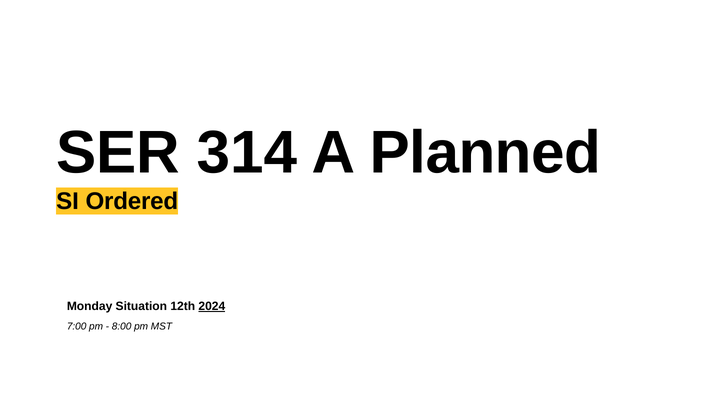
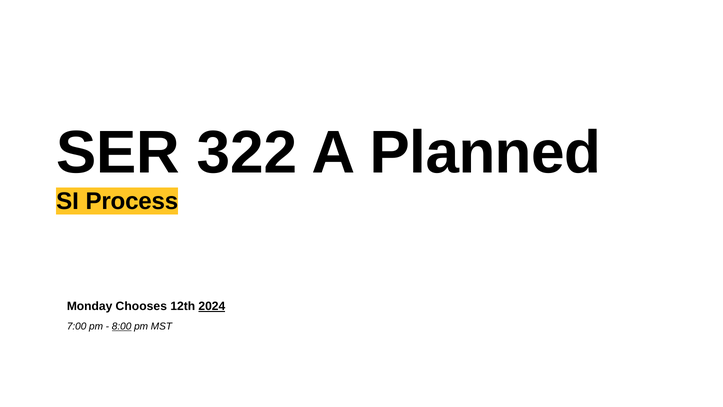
314: 314 -> 322 (247, 153)
Ordered: Ordered -> Process (132, 201)
Situation: Situation -> Chooses (141, 306)
8:00 underline: none -> present (122, 326)
